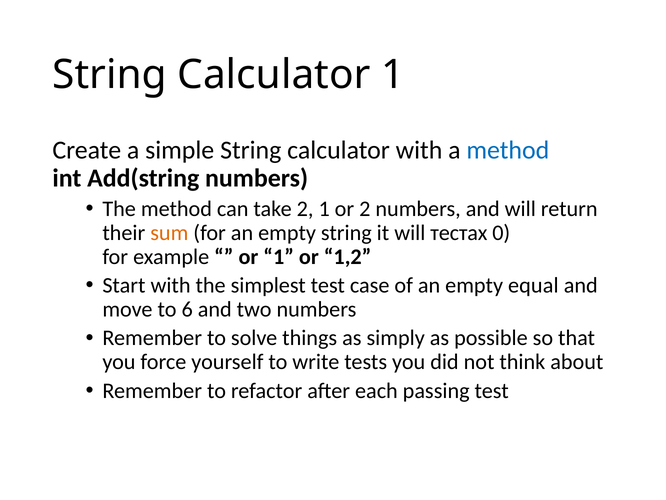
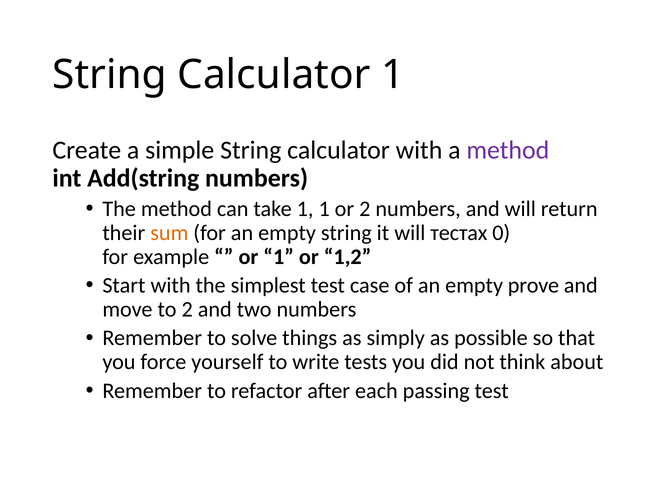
method colour: blue -> purple (508, 150)
take 2: 2 -> 1 (305, 209)
equal: equal -> prove (533, 285)
to 6: 6 -> 2 (187, 309)
